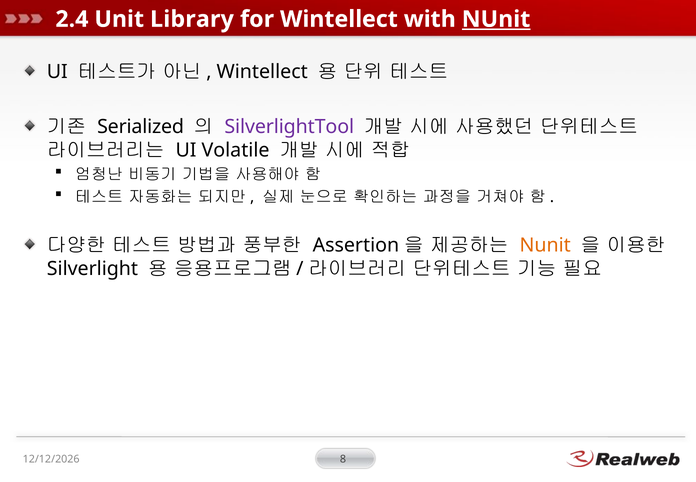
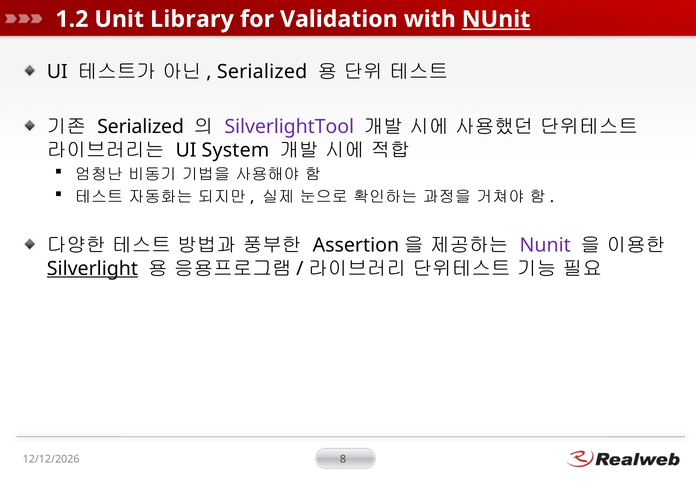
2.4: 2.4 -> 1.2 (72, 19)
for Wintellect: Wintellect -> Validation (339, 19)
Wintellect: Wintellect -> Serialized (262, 72)
Volatile: Volatile -> System (235, 150)
Nunit colour: orange -> purple (545, 245)
Silverlight underline: none -> present (92, 269)
